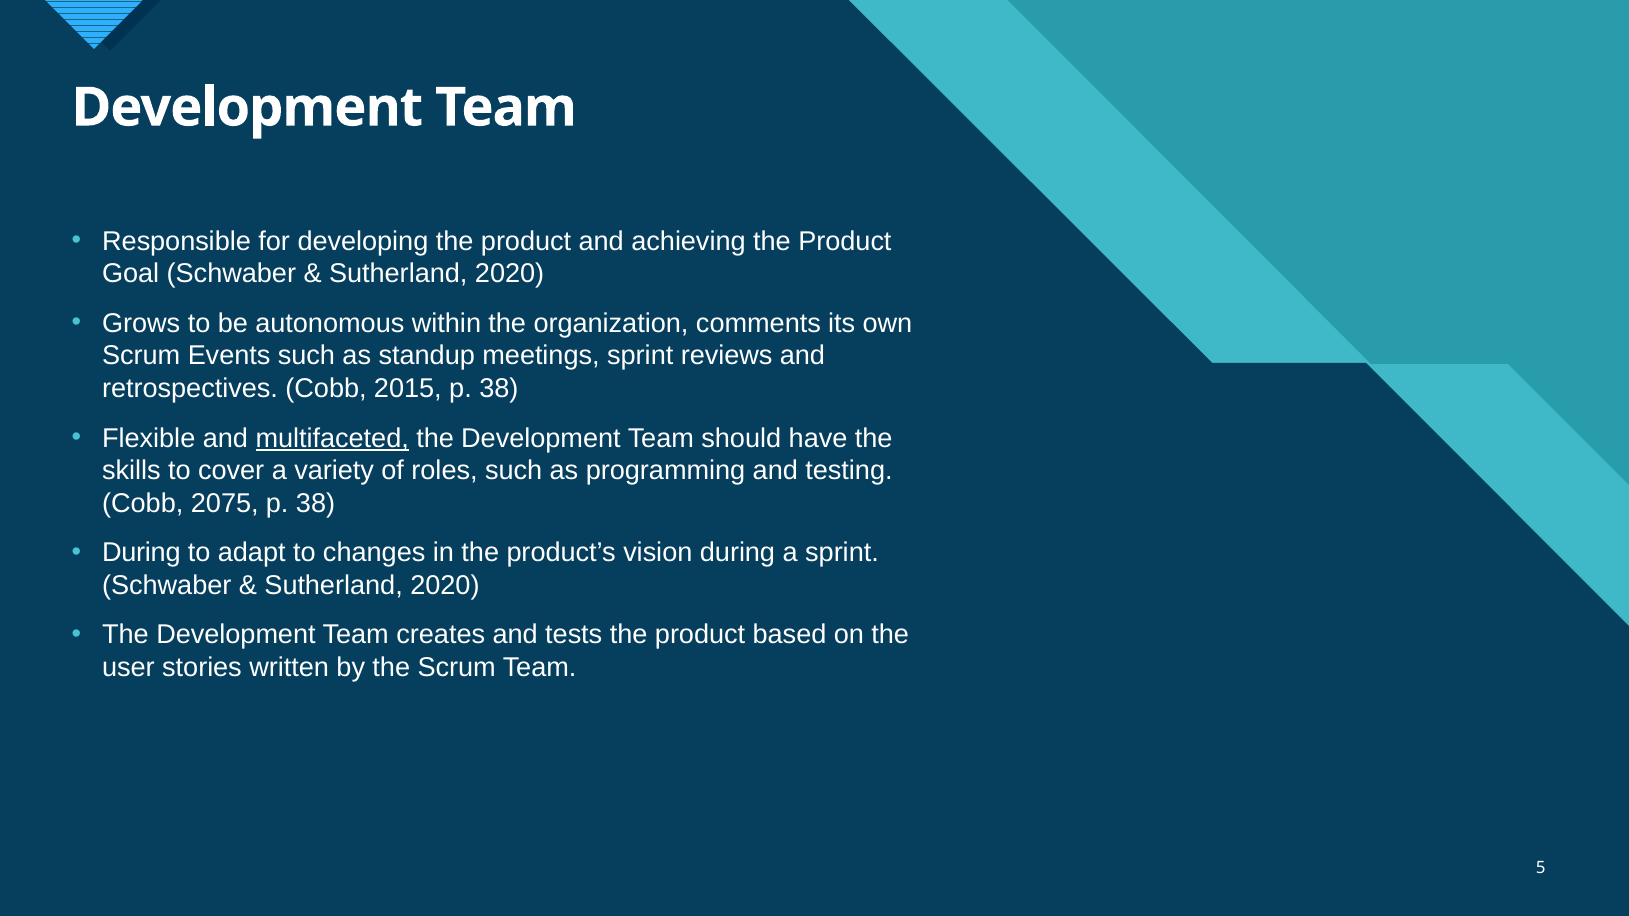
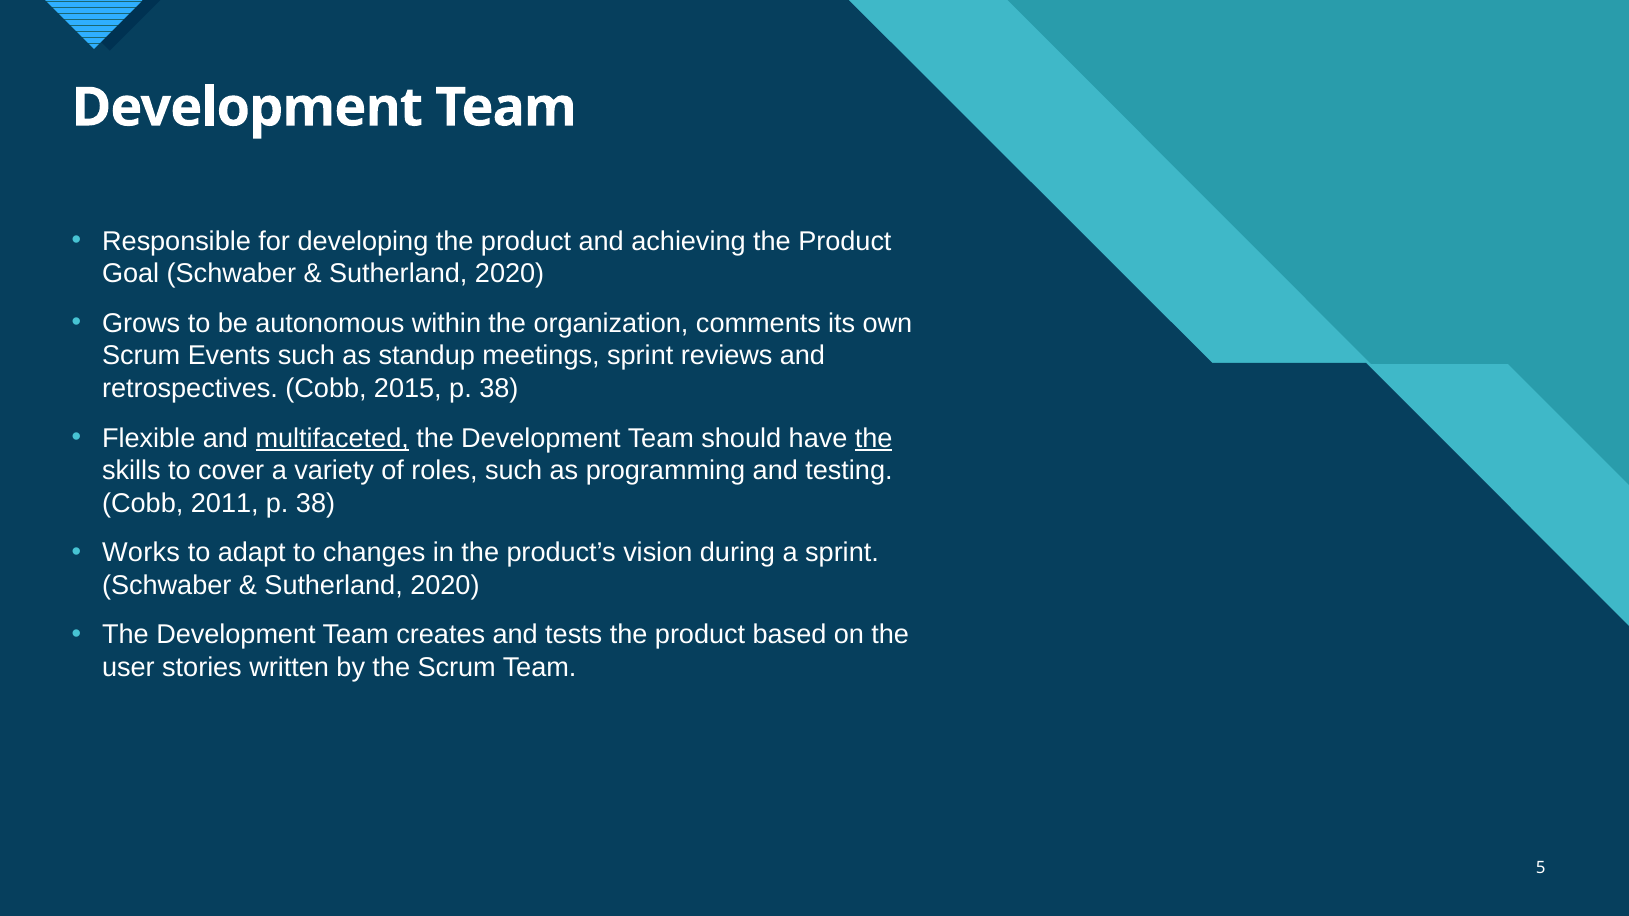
the underline: none -> present (874, 438)
2075: 2075 -> 2011 (225, 503)
During: During -> Works (141, 553)
